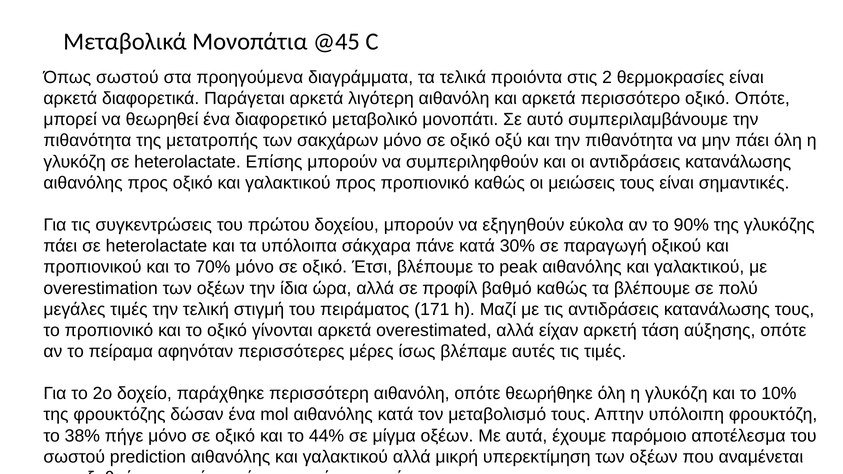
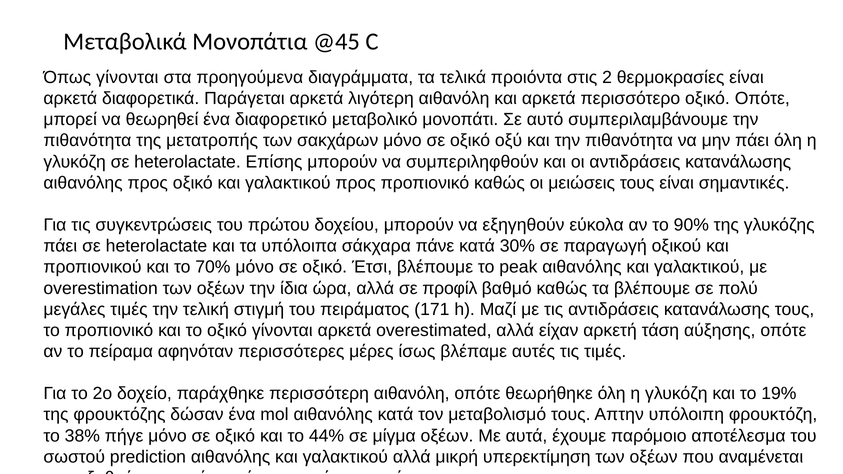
Όπως σωστού: σωστού -> γίνονται (127, 77)
10%: 10% -> 19% (779, 394)
